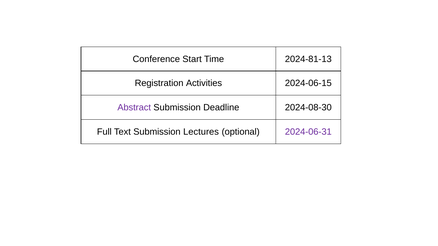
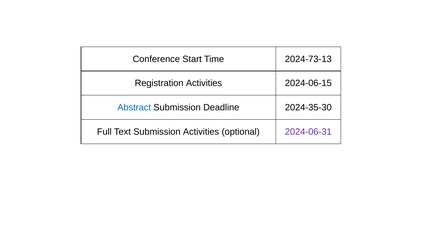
2024-81-13: 2024-81-13 -> 2024-73-13 (308, 59)
Abstract colour: purple -> blue (134, 108)
2024-08-30: 2024-08-30 -> 2024-35-30 (308, 108)
Submission Lectures: Lectures -> Activities (201, 132)
